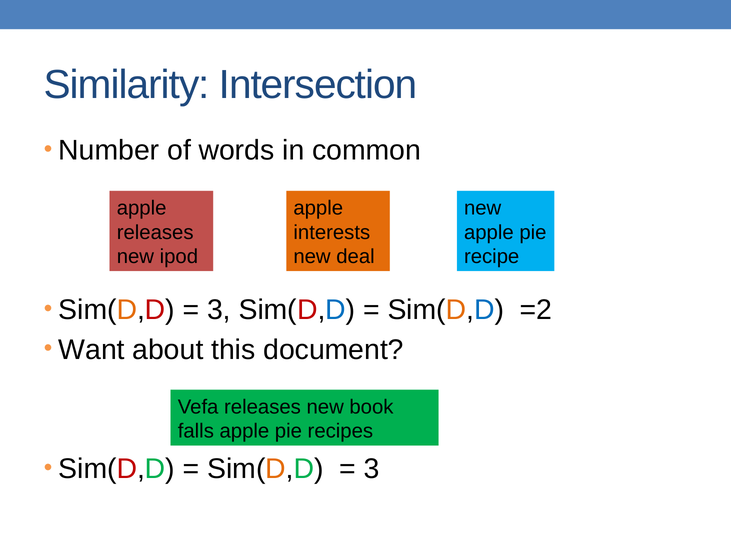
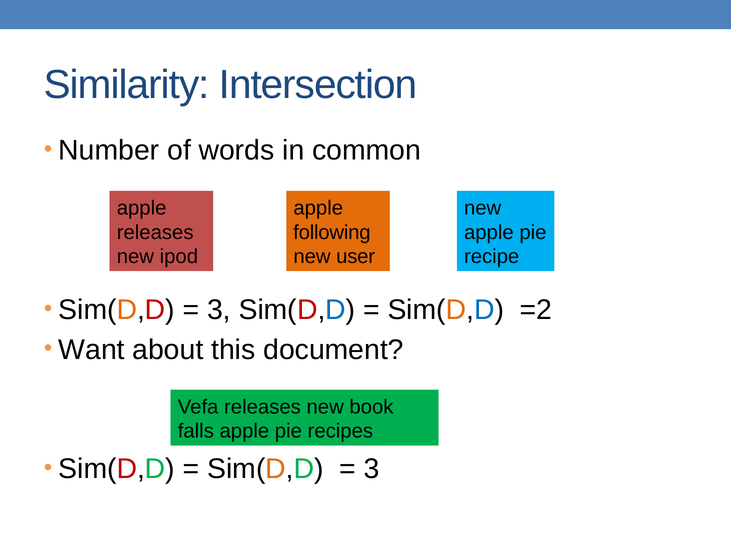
interests: interests -> following (332, 233)
deal: deal -> user (356, 257)
